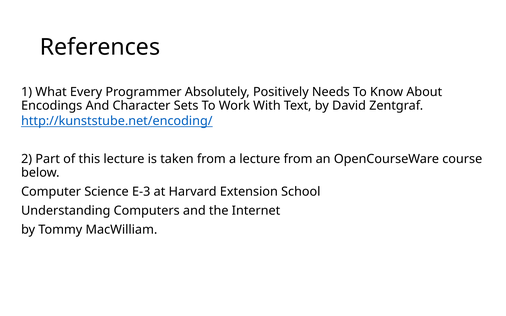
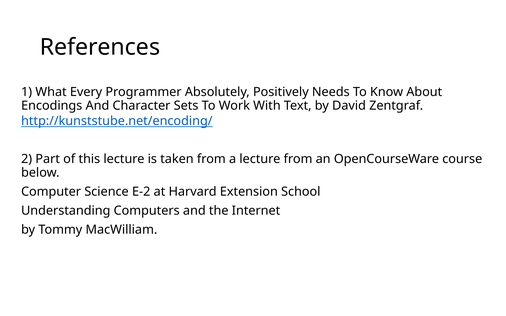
E-3: E-3 -> E-2 (141, 192)
